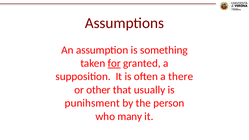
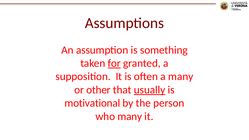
a there: there -> many (181, 77)
usually underline: none -> present (150, 90)
punihsment: punihsment -> motivational (92, 103)
